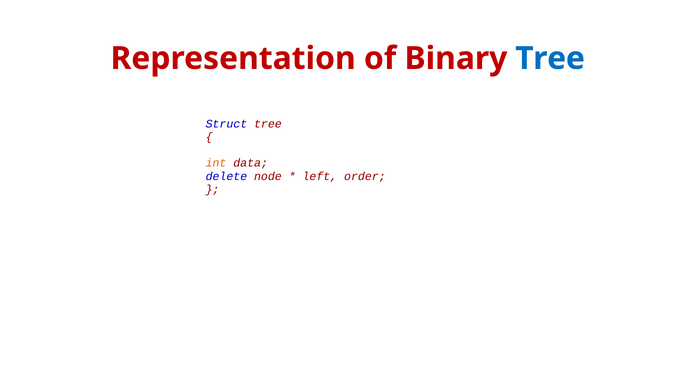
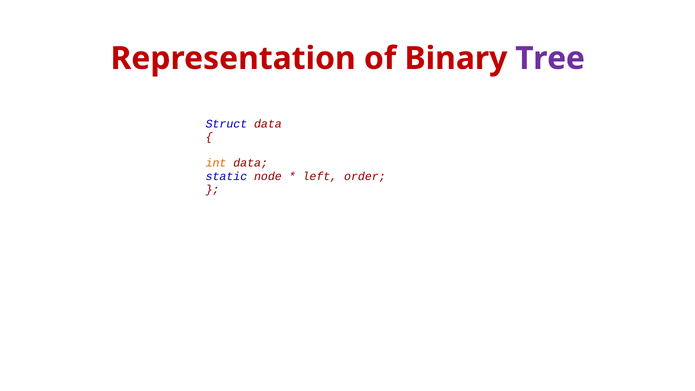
Tree colour: blue -> purple (550, 58)
Struct tree: tree -> data (268, 124)
delete: delete -> static (226, 176)
